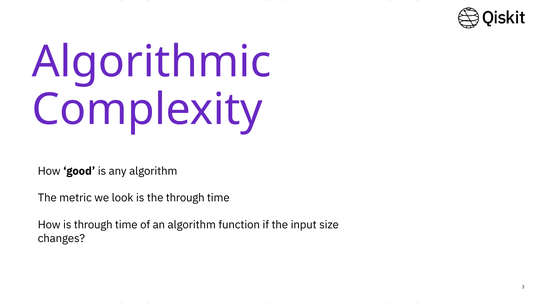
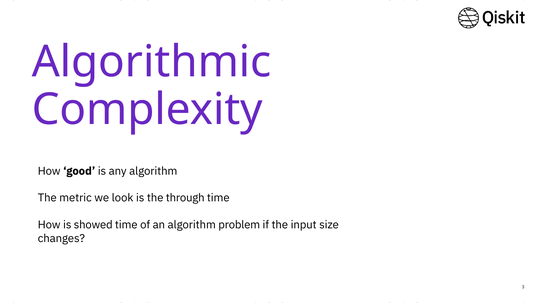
is through: through -> showed (93, 225)
function: function -> problem (239, 225)
